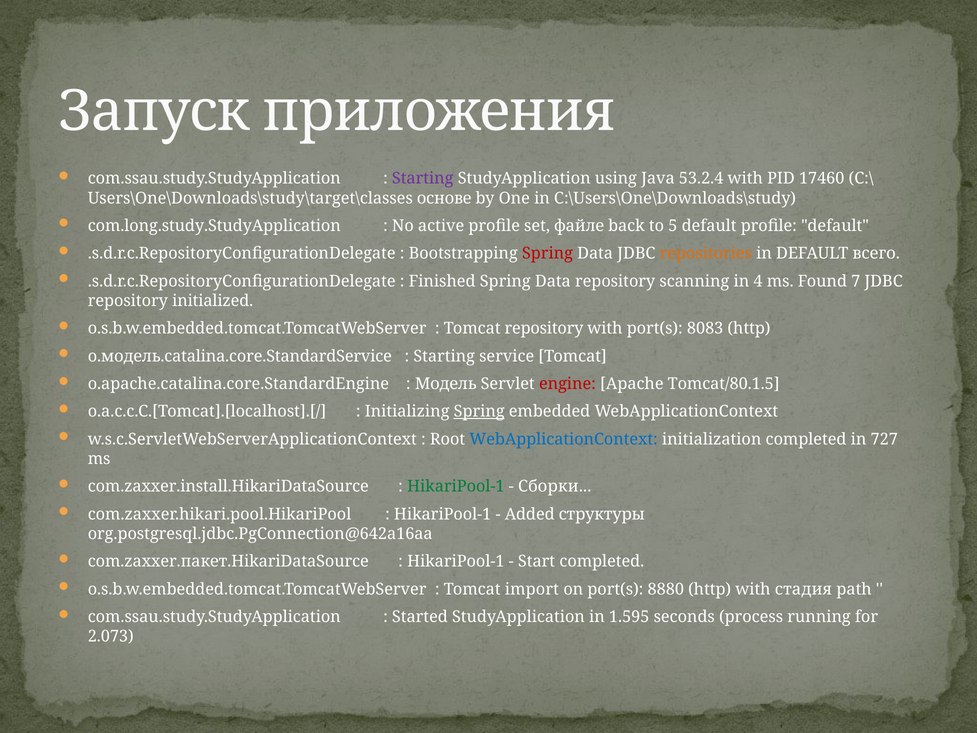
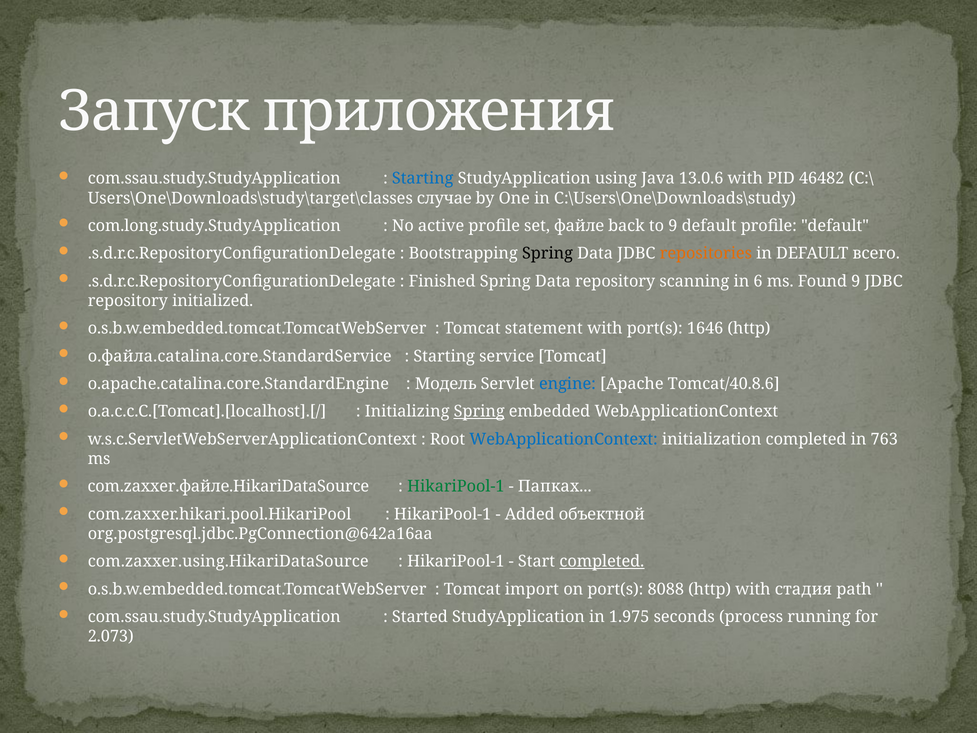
Starting colour: purple -> blue (423, 179)
53.2.4: 53.2.4 -> 13.0.6 (701, 179)
17460: 17460 -> 46482 (822, 179)
основе: основе -> случае (444, 198)
to 5: 5 -> 9 (673, 226)
Spring colour: red -> black (547, 253)
4: 4 -> 6 (758, 281)
Found 7: 7 -> 9 (856, 281)
Tomcat repository: repository -> statement (544, 328)
8083: 8083 -> 1646 (705, 328)
o.модель.catalina.core.StandardService: o.модель.catalina.core.StandardService -> o.файла.catalina.core.StandardService (240, 356)
engine colour: red -> blue (567, 384)
Tomcat/80.1.5: Tomcat/80.1.5 -> Tomcat/40.8.6 (724, 384)
727: 727 -> 763 (884, 439)
com.zaxxer.install.HikariDataSource: com.zaxxer.install.HikariDataSource -> com.zaxxer.файле.HikariDataSource (228, 486)
Сборки: Сборки -> Папках (555, 486)
структуры: структуры -> объектной (602, 514)
com.zaxxer.пакет.HikariDataSource: com.zaxxer.пакет.HikariDataSource -> com.zaxxer.using.HikariDataSource (228, 561)
completed underline: none -> present (602, 561)
8880: 8880 -> 8088 (666, 589)
1.595: 1.595 -> 1.975 (629, 617)
